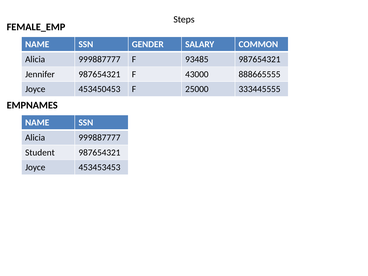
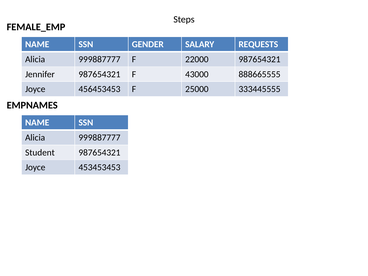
COMMON: COMMON -> REQUESTS (258, 44)
93485: 93485 -> 22000 (197, 59)
453450453: 453450453 -> 456453453 (99, 89)
